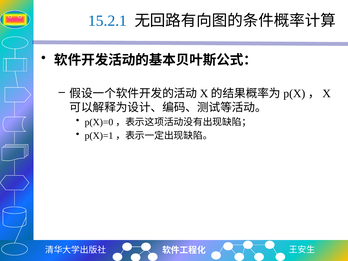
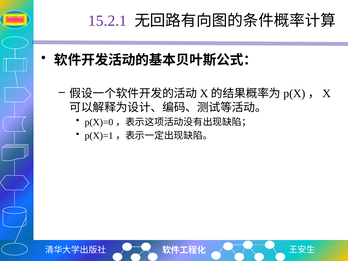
15.2.1 colour: blue -> purple (108, 21)
